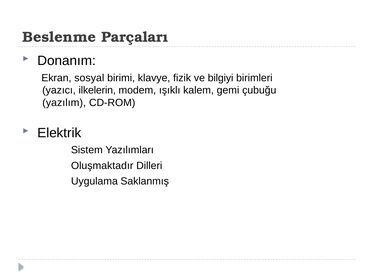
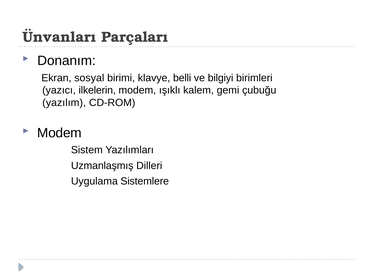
Beslenme: Beslenme -> Ünvanları (59, 37)
fizik: fizik -> belli (182, 78)
Elektrik: Elektrik -> Modem (59, 133)
Oluşmaktadır: Oluşmaktadır -> Uzmanlaşmış (102, 166)
Saklanmış: Saklanmış -> Sistemlere (145, 182)
